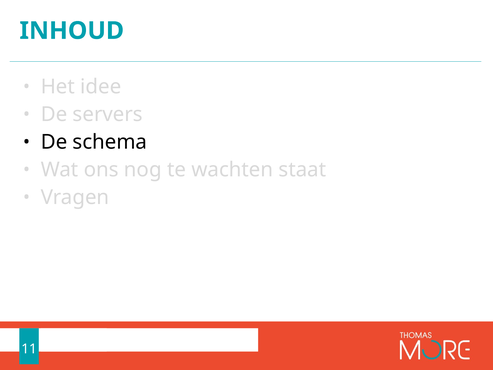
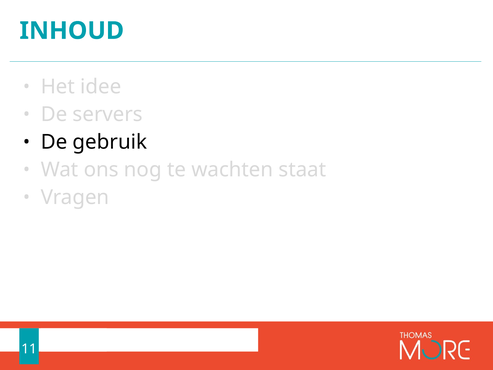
schema: schema -> gebruik (110, 142)
